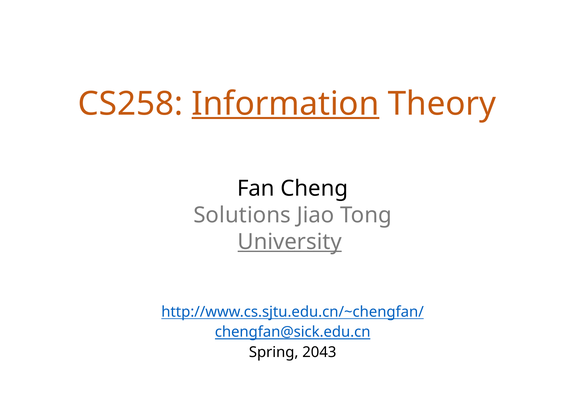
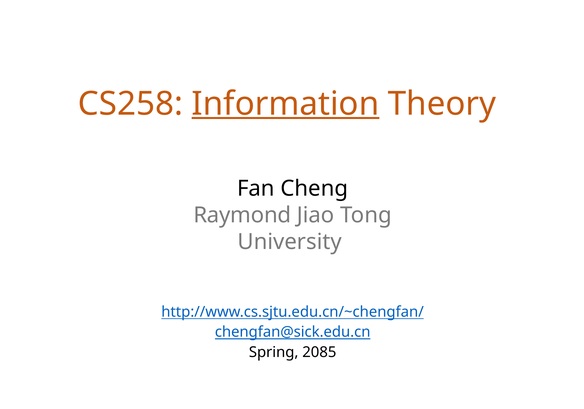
Solutions: Solutions -> Raymond (242, 215)
University underline: present -> none (290, 242)
2043: 2043 -> 2085 (319, 352)
